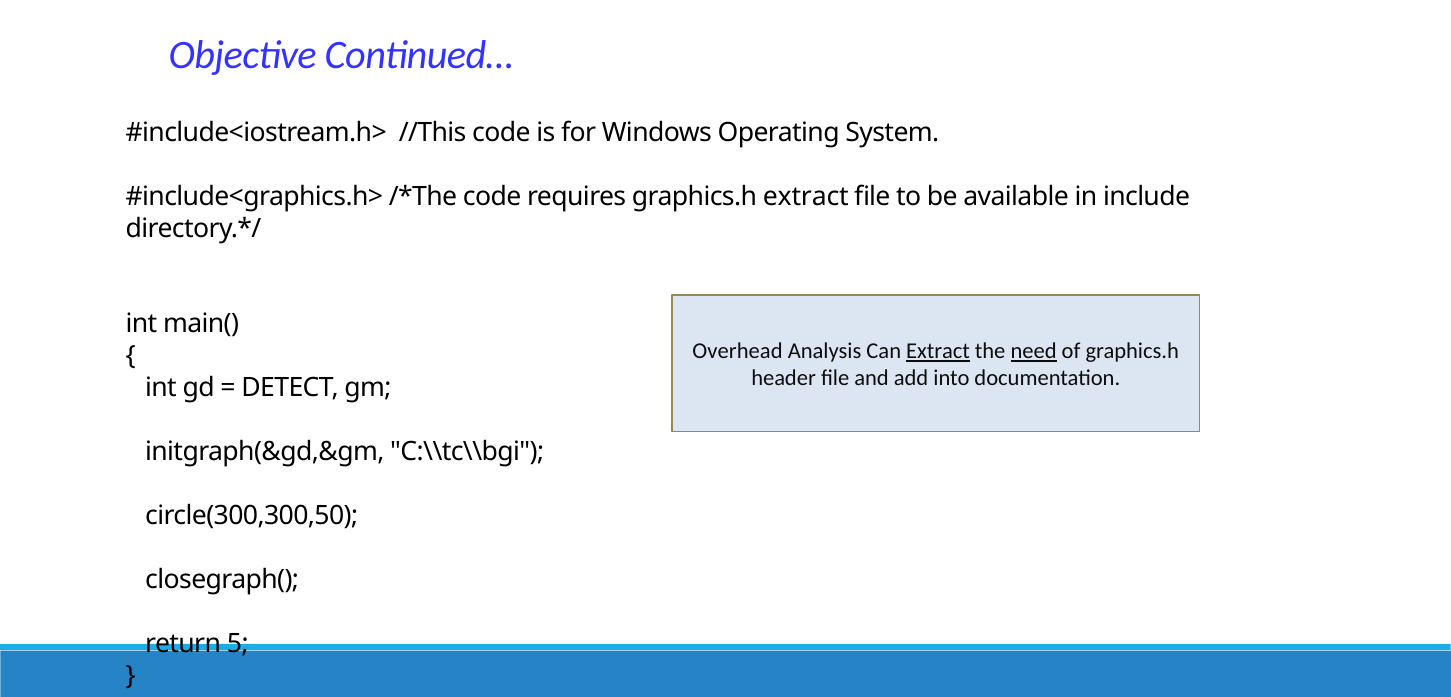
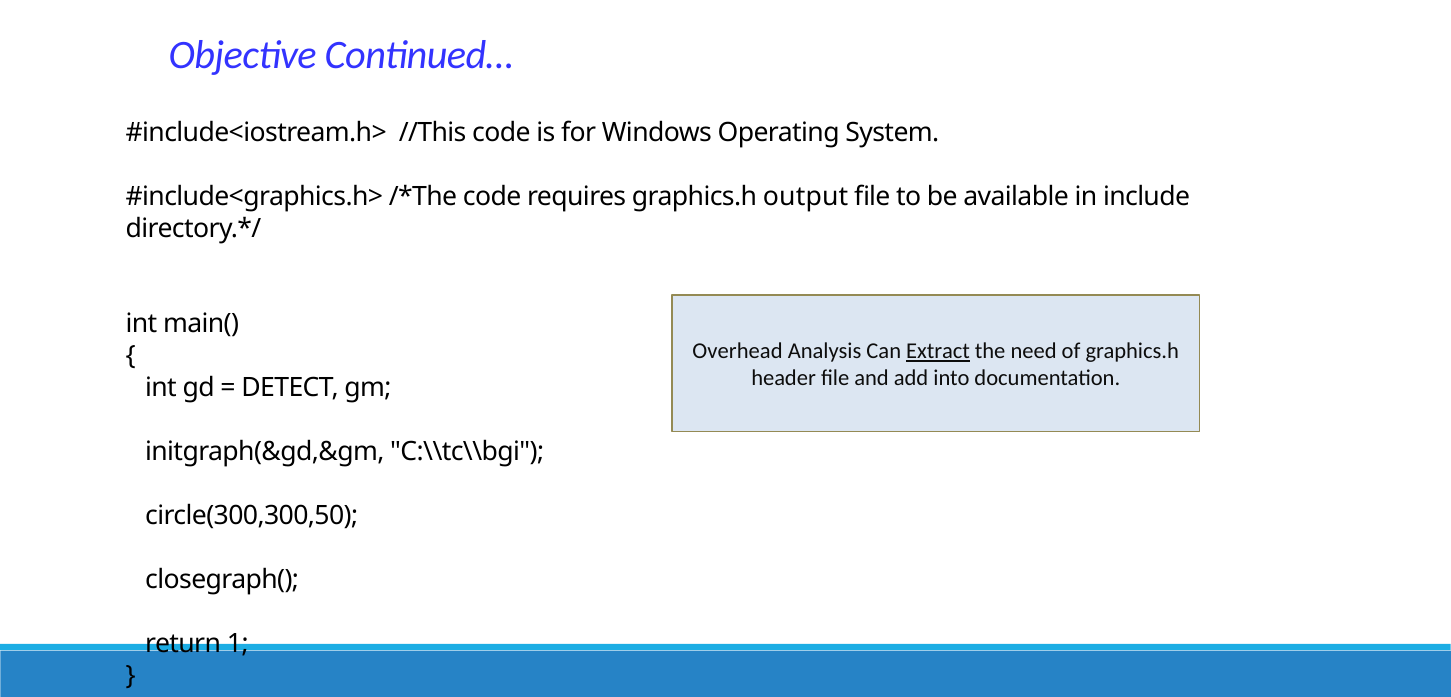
graphics.h extract: extract -> output (806, 196)
need underline: present -> none (1034, 351)
5: 5 -> 1 (238, 643)
